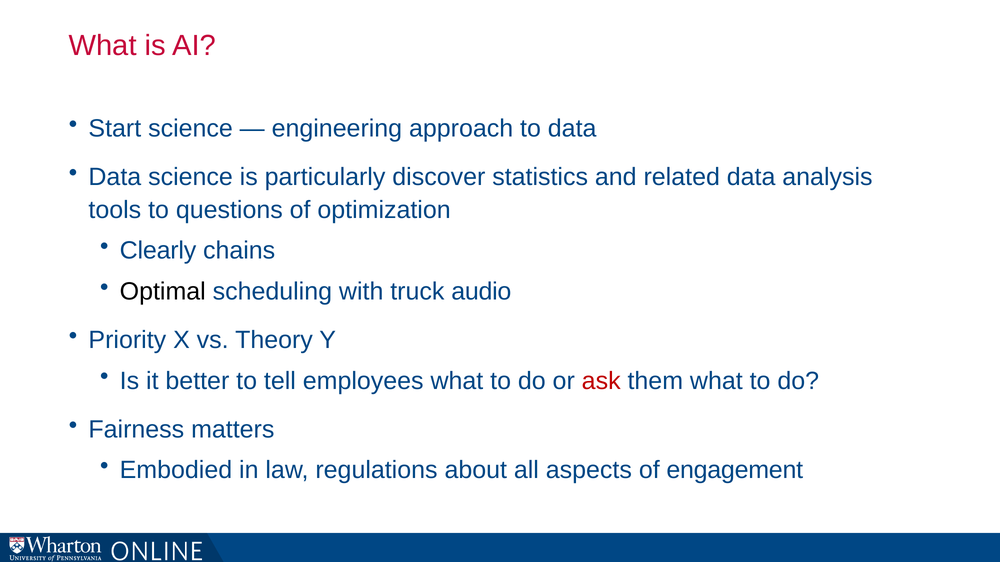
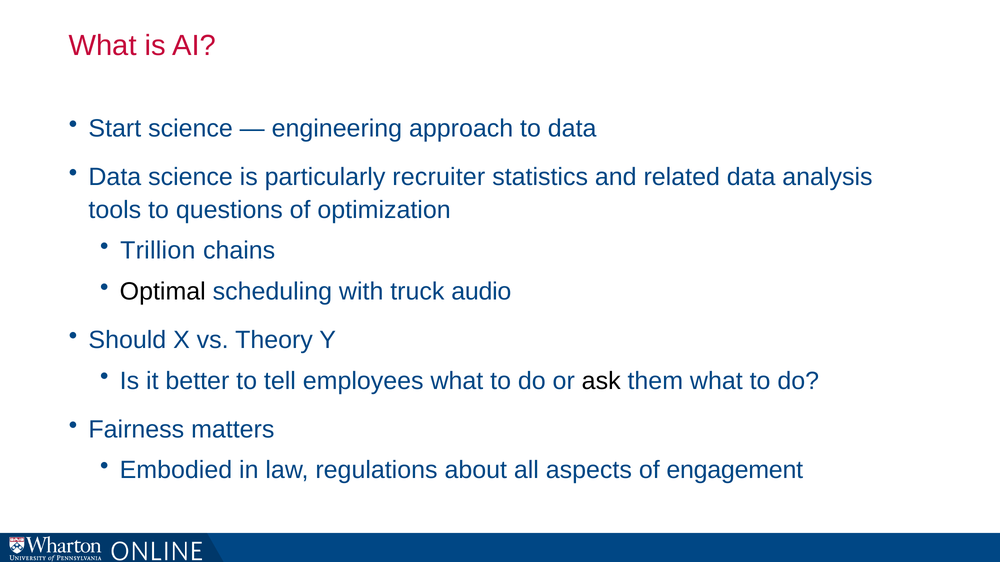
discover: discover -> recruiter (439, 177)
Clearly: Clearly -> Trillion (158, 251)
Priority: Priority -> Should (127, 340)
ask colour: red -> black (601, 381)
